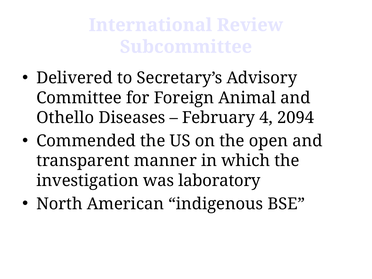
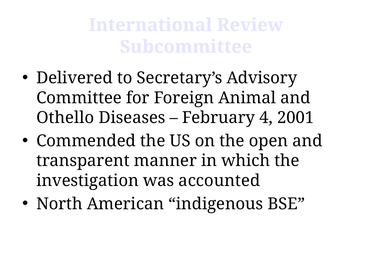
2094: 2094 -> 2001 (296, 118)
laboratory: laboratory -> accounted (219, 181)
